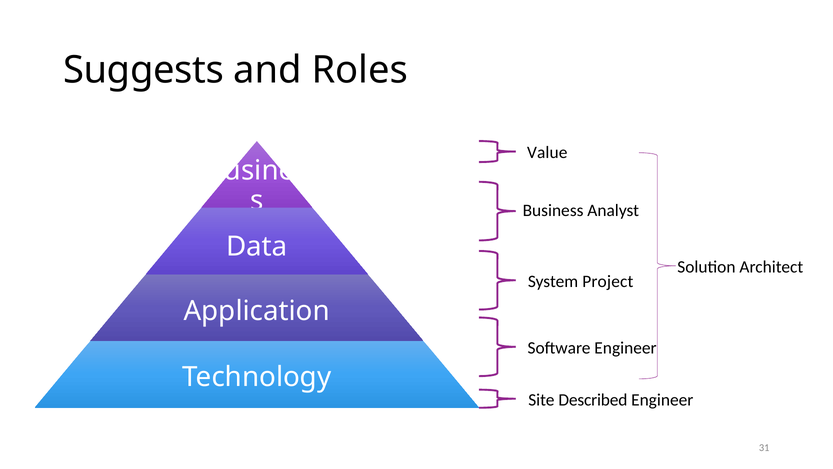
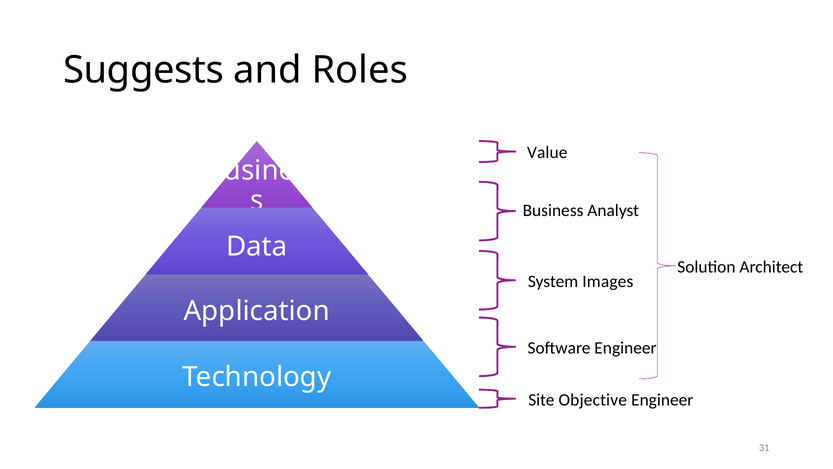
Project: Project -> Images (608, 281)
Described: Described -> Objective (593, 399)
